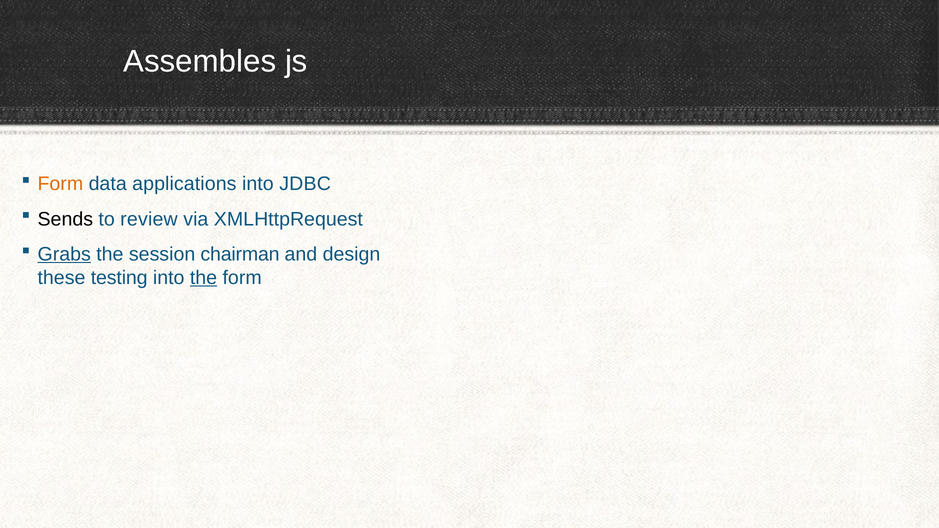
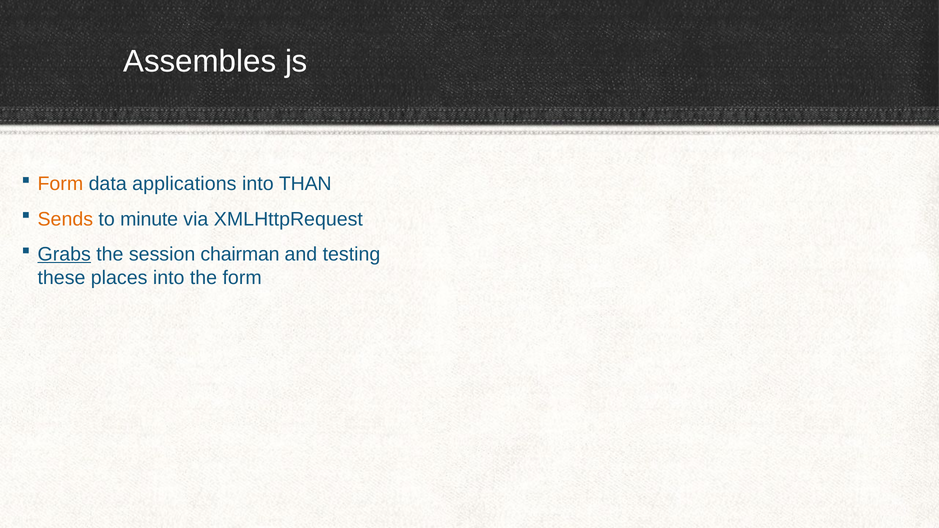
JDBC: JDBC -> THAN (305, 184)
Sends colour: black -> orange (65, 219)
review: review -> minute (149, 219)
design: design -> testing (351, 254)
testing: testing -> places (119, 278)
the underline: present -> none (203, 278)
